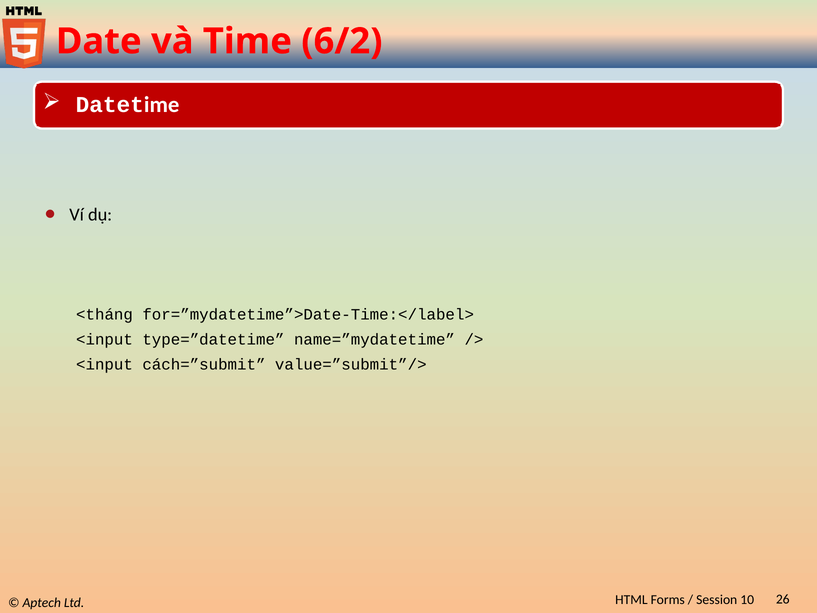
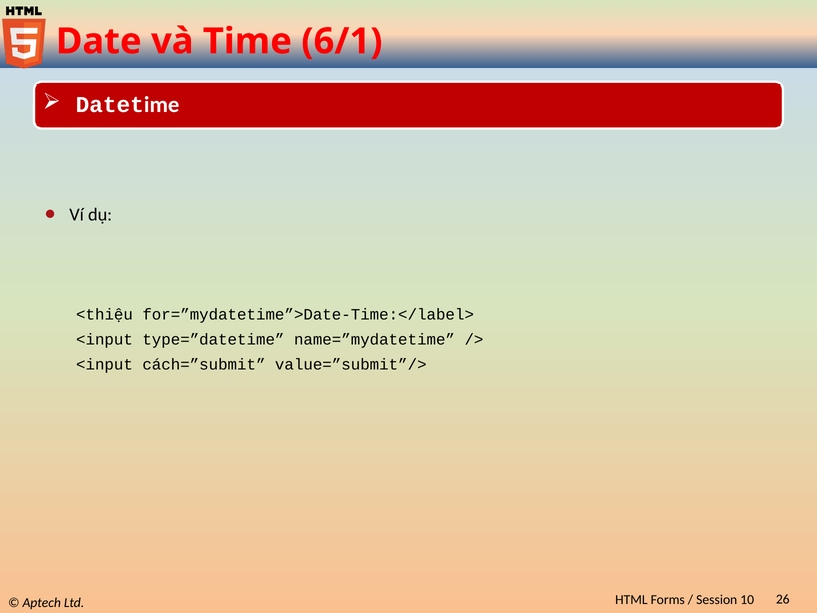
6/2: 6/2 -> 6/1 (342, 41)
<tháng: <tháng -> <thiệu (105, 315)
